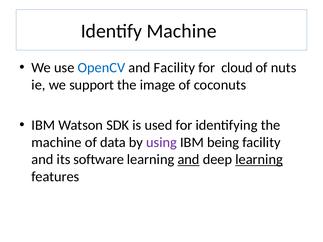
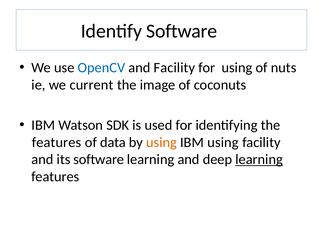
Identify Machine: Machine -> Software (182, 31)
for cloud: cloud -> using (237, 68)
support: support -> current (92, 85)
machine: machine -> features (57, 142)
using colour: purple -> orange (162, 142)
IBM being: being -> using (223, 142)
and underline: present -> none (189, 160)
